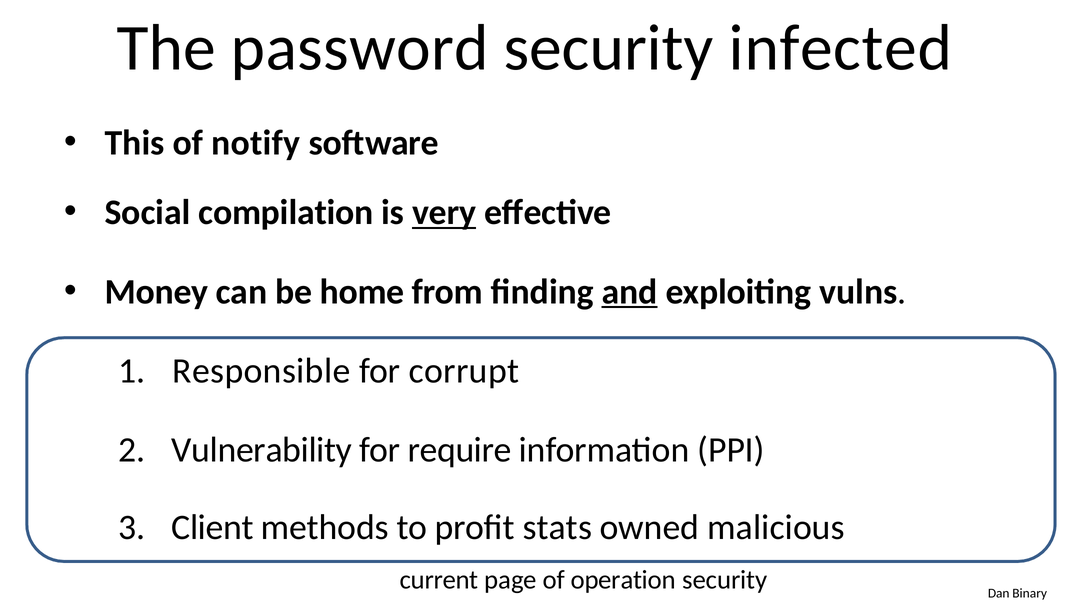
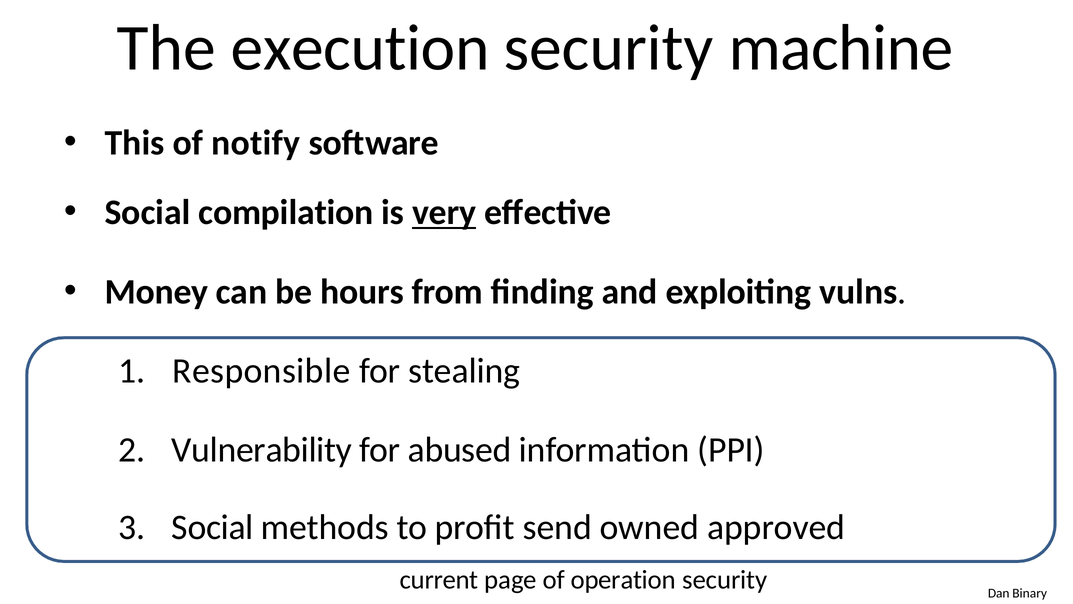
password: password -> execution (360, 48)
infected: infected -> machine (841, 48)
home: home -> hours (362, 292)
and underline: present -> none (630, 292)
corrupt: corrupt -> stealing (464, 371)
require: require -> abused (460, 450)
Client: Client -> Social (213, 527)
stats: stats -> send (557, 527)
malicious: malicious -> approved (776, 527)
